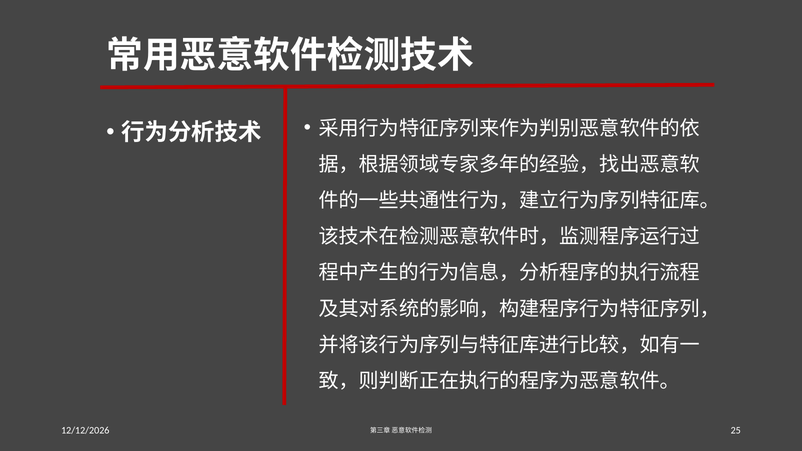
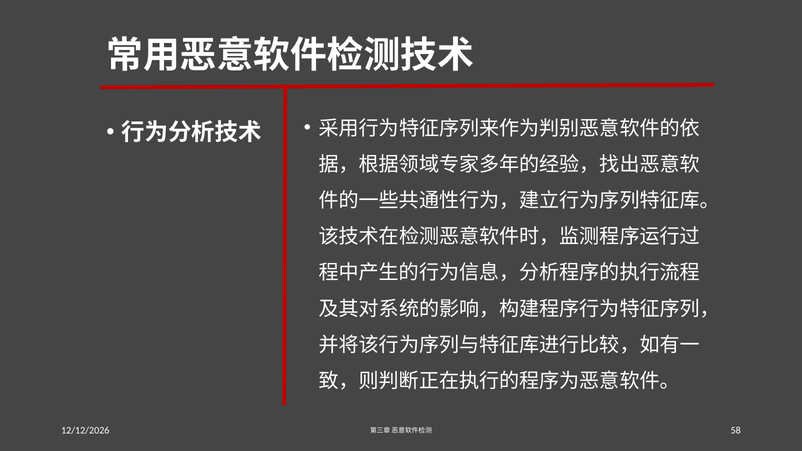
25: 25 -> 58 (736, 431)
